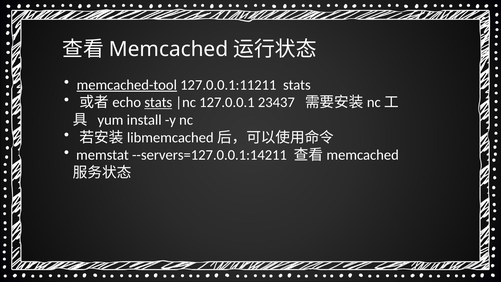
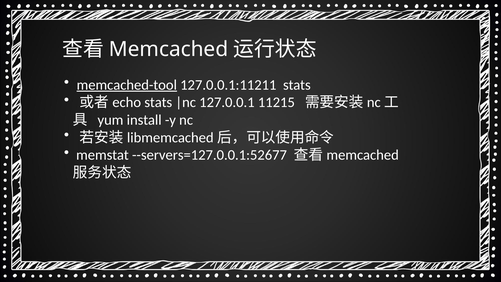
stats underline: present -> none (158, 102)
23437: 23437 -> 11215 (276, 102)
--servers=127.0.0.1:14211: --servers=127.0.0.1:14211 -> --servers=127.0.0.1:52677 (209, 155)
